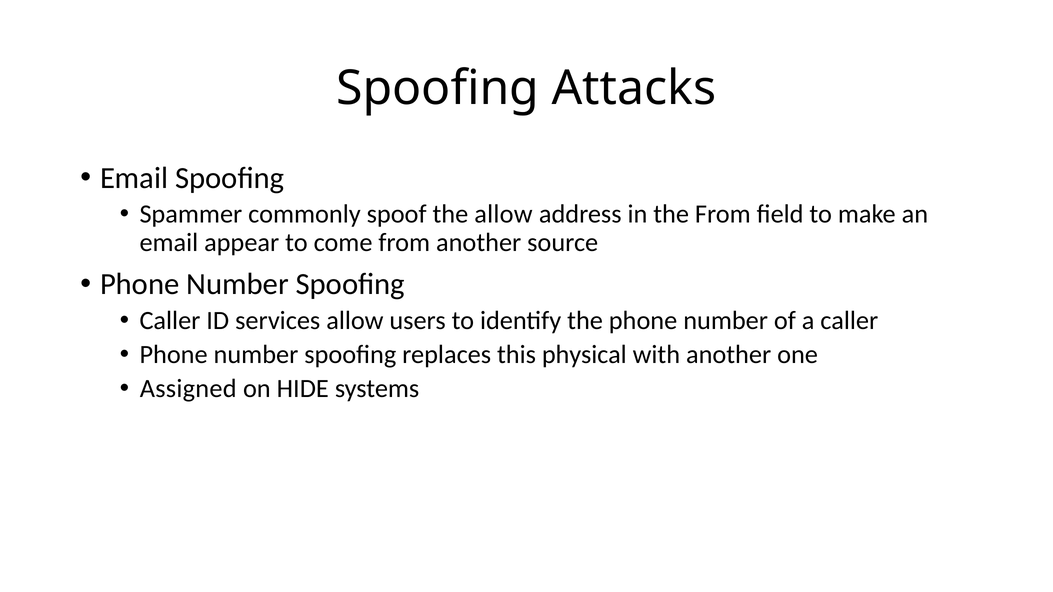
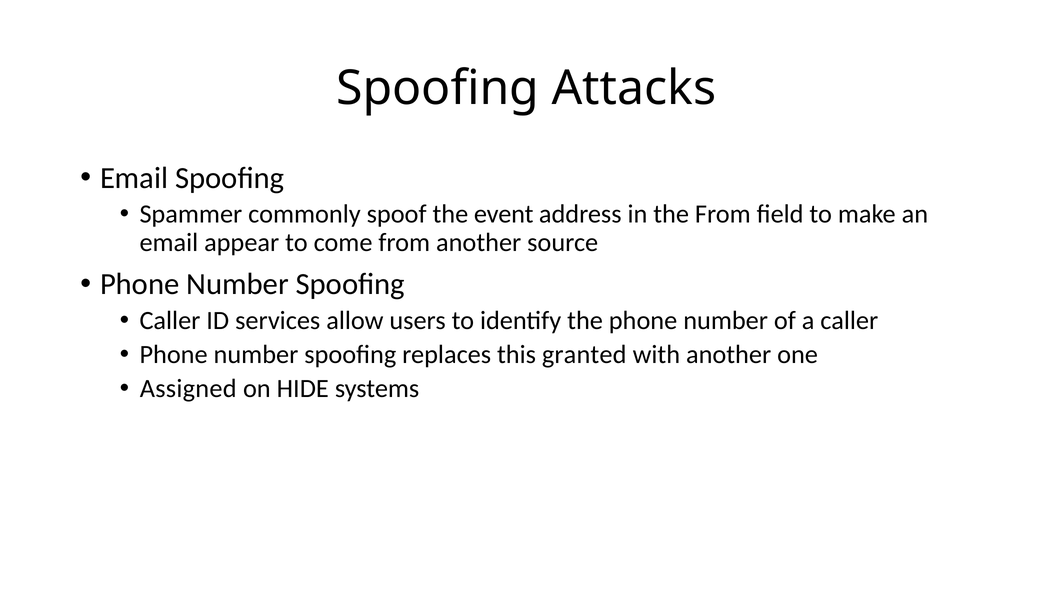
the allow: allow -> event (504, 214)
physical: physical -> granted (584, 355)
